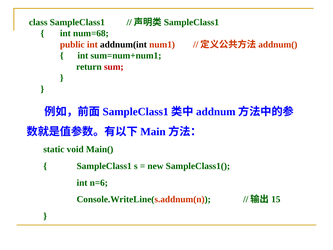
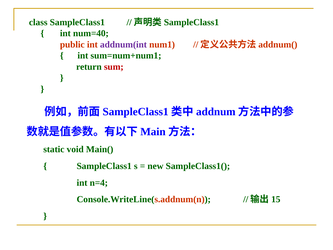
num=68: num=68 -> num=40 (91, 33)
addnum(int colour: black -> purple (123, 44)
n=6: n=6 -> n=4 (99, 183)
